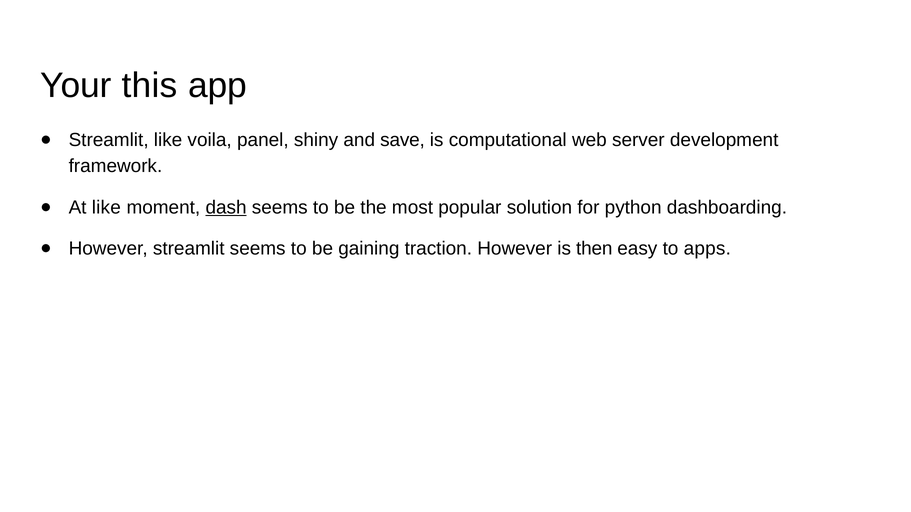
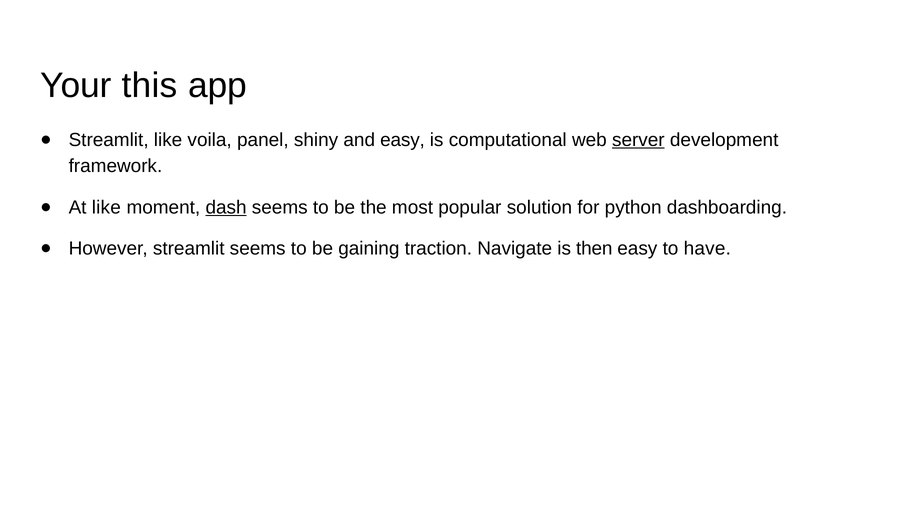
and save: save -> easy (403, 140)
server underline: none -> present (638, 140)
traction However: However -> Navigate (515, 249)
apps: apps -> have (707, 249)
